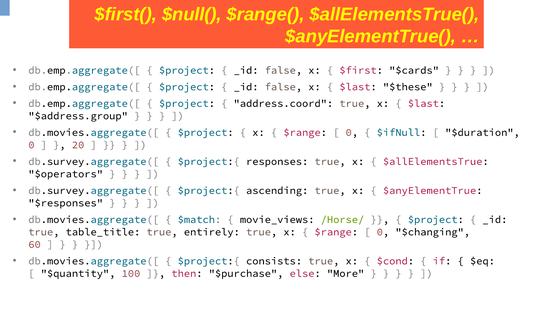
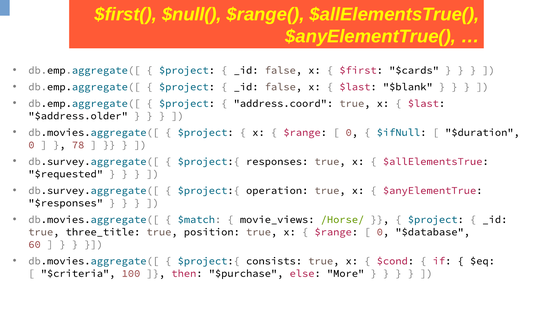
$these: $these -> $blank (408, 87)
$address.group: $address.group -> $address.older (78, 116)
20: 20 -> 78 (78, 145)
$operators: $operators -> $requested (66, 174)
ascending: ascending -> operation (277, 191)
table_title: table_title -> three_title (103, 232)
entirely: entirely -> position (212, 232)
$changing: $changing -> $database (433, 232)
$quantity: $quantity -> $criteria (78, 273)
